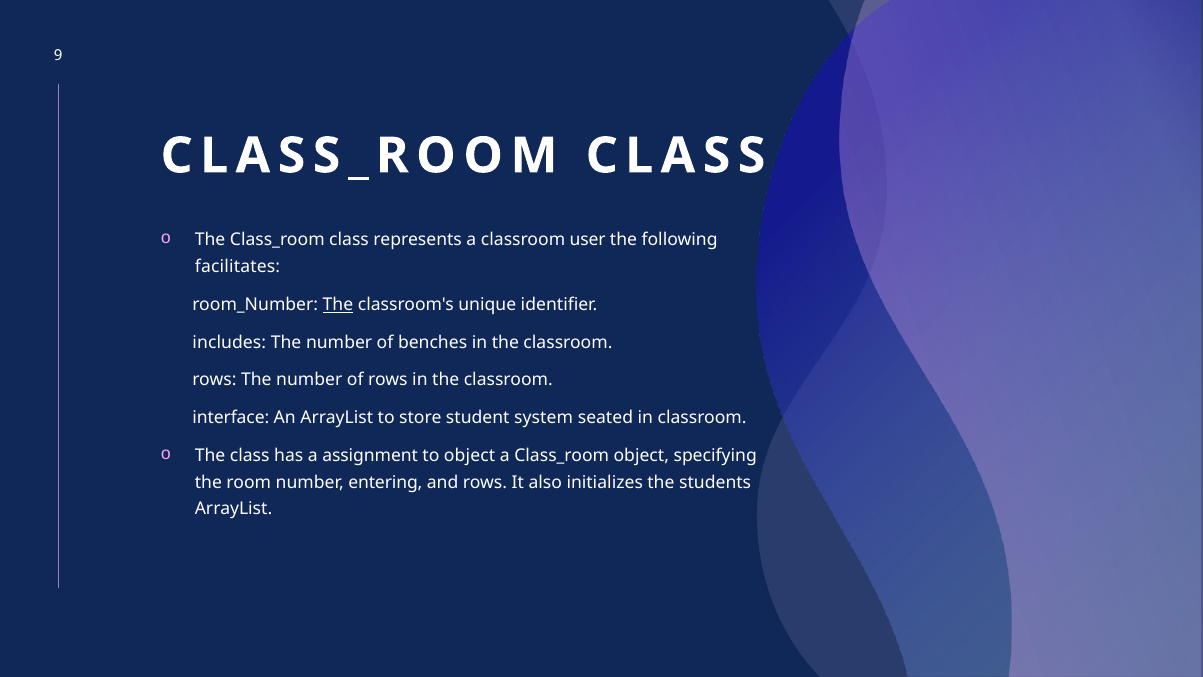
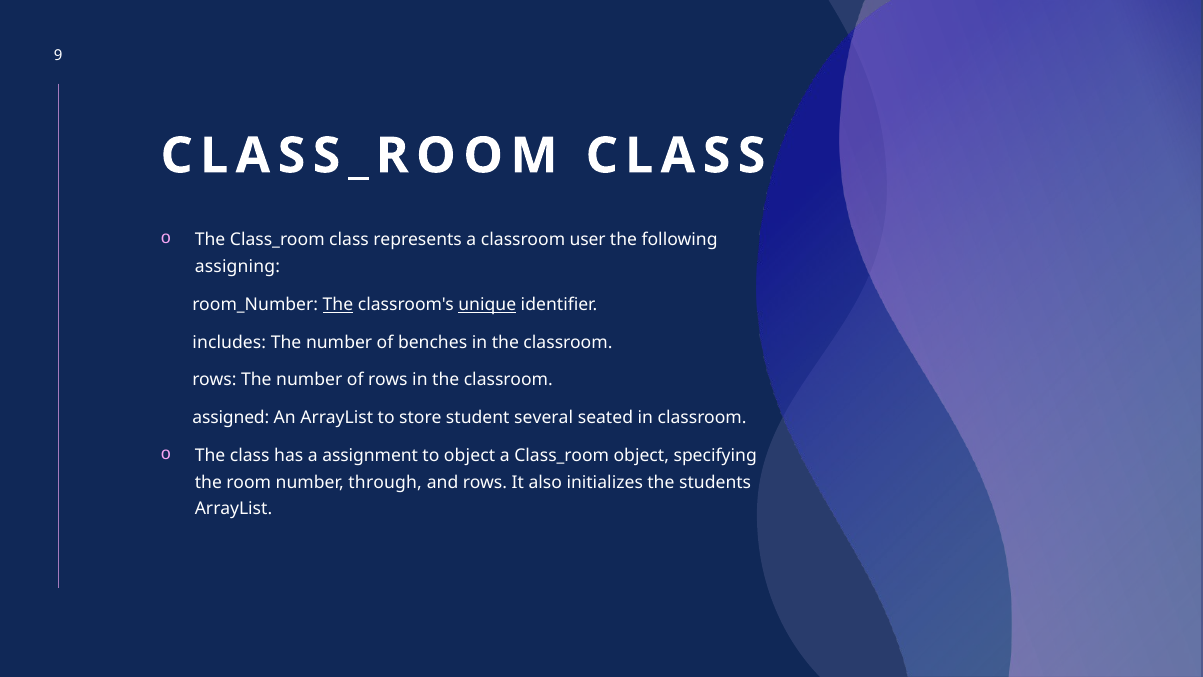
facilitates: facilitates -> assigning (237, 267)
unique underline: none -> present (487, 304)
interface: interface -> assigned (231, 418)
system: system -> several (544, 418)
entering: entering -> through (385, 482)
